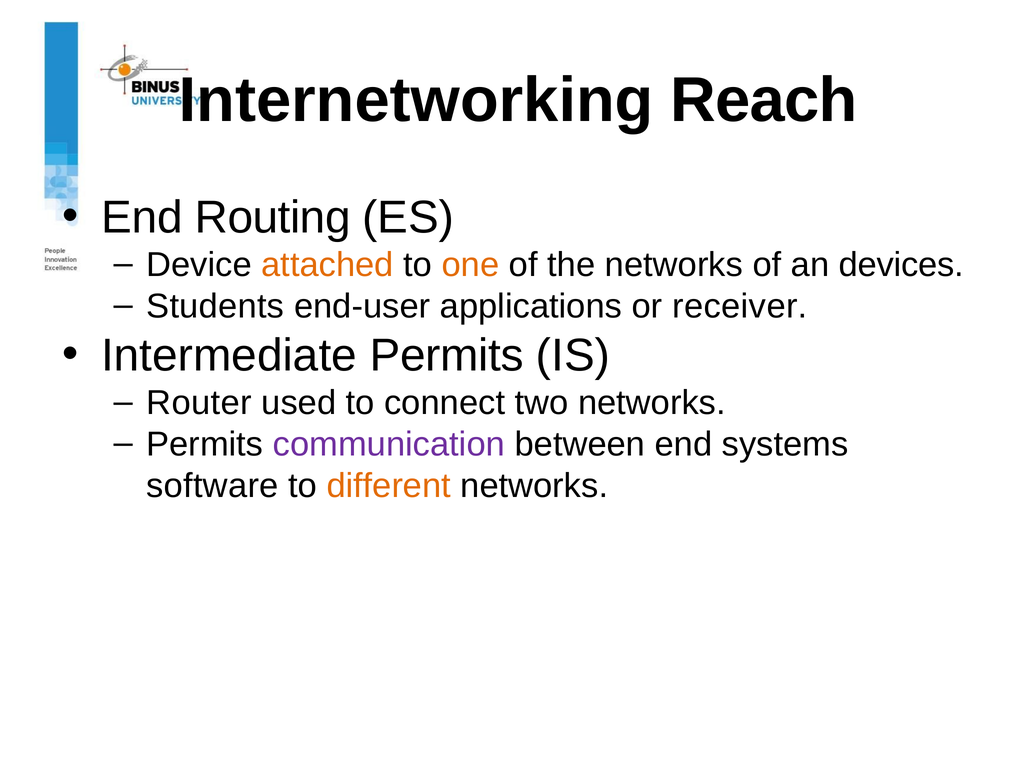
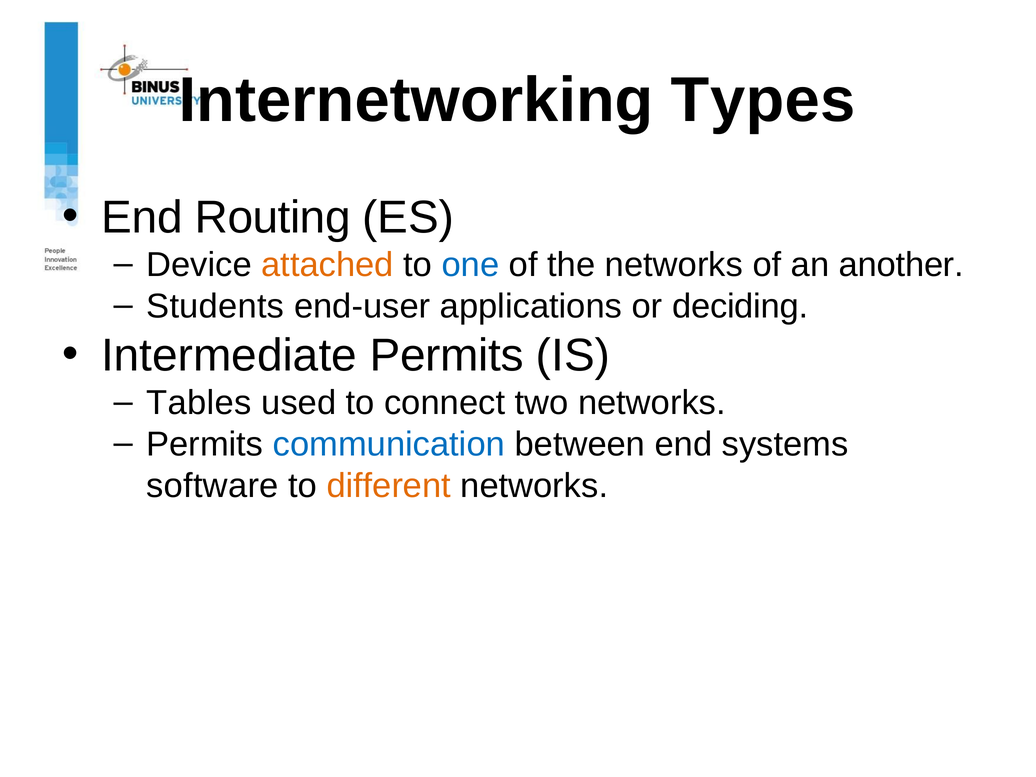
Reach: Reach -> Types (763, 100)
one colour: orange -> blue (471, 265)
devices: devices -> another (901, 265)
receiver: receiver -> deciding (740, 306)
Router: Router -> Tables (199, 403)
communication colour: purple -> blue (389, 444)
